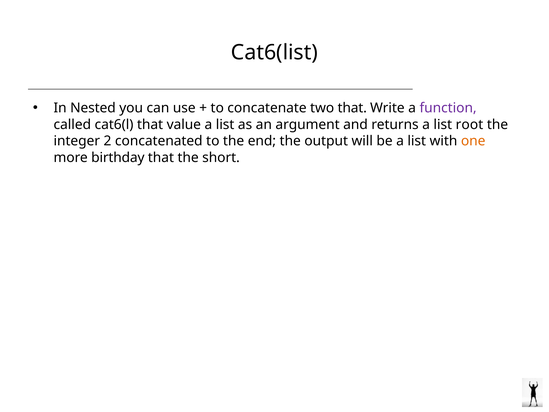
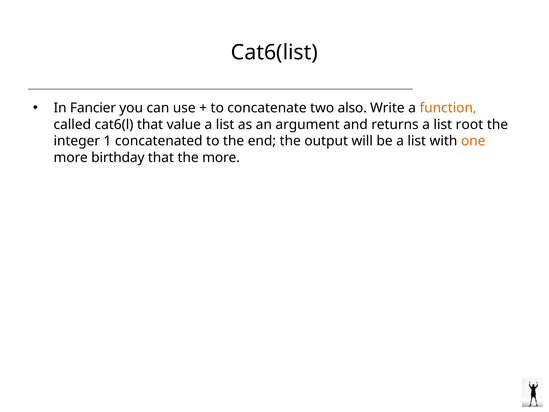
Nested: Nested -> Fancier (93, 108)
two that: that -> also (352, 108)
function colour: purple -> orange (448, 108)
2: 2 -> 1 (107, 141)
the short: short -> more (221, 157)
